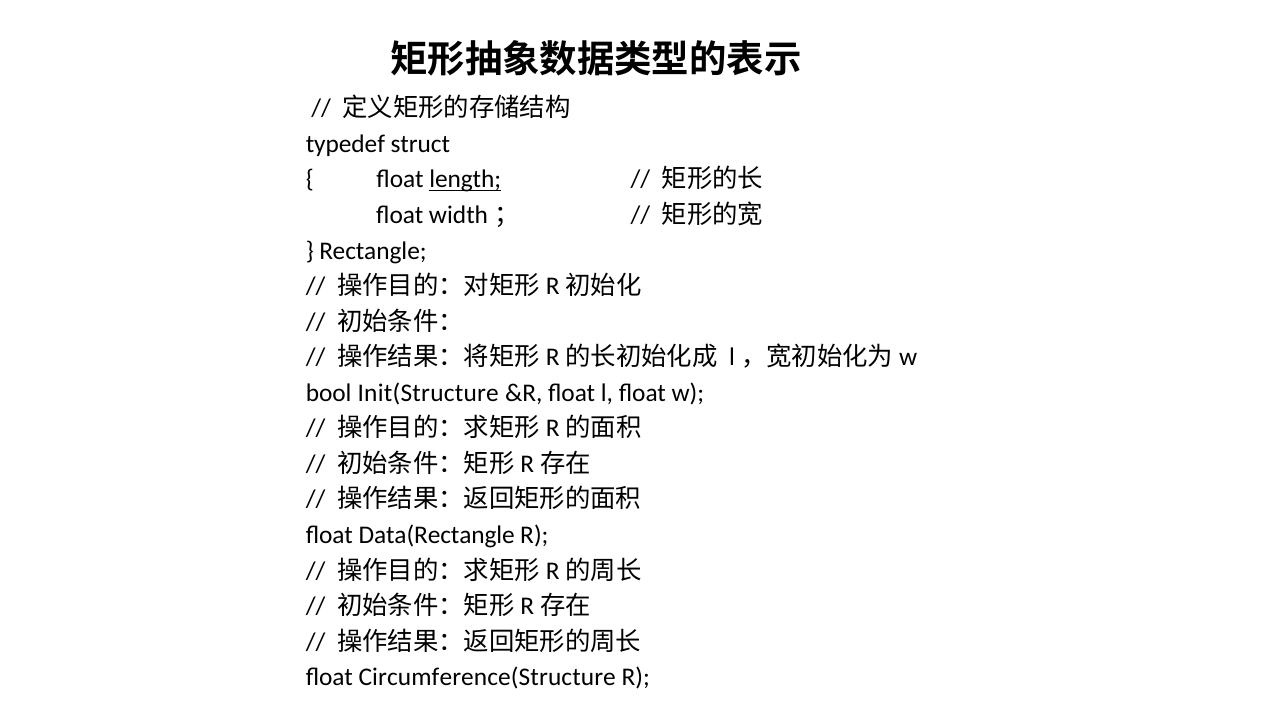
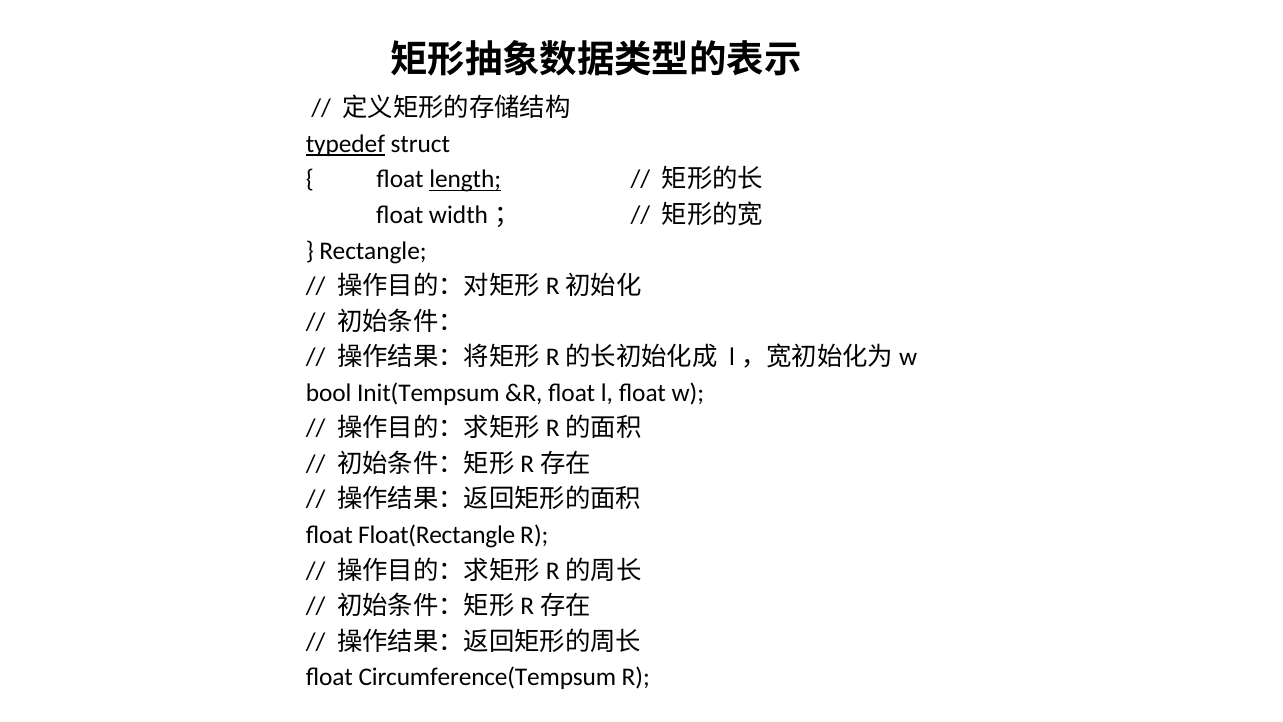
typedef underline: none -> present (345, 144)
Init(Structure: Init(Structure -> Init(Tempsum (428, 393)
Data(Rectangle: Data(Rectangle -> Float(Rectangle (437, 535)
Circumference(Structure: Circumference(Structure -> Circumference(Tempsum (487, 677)
